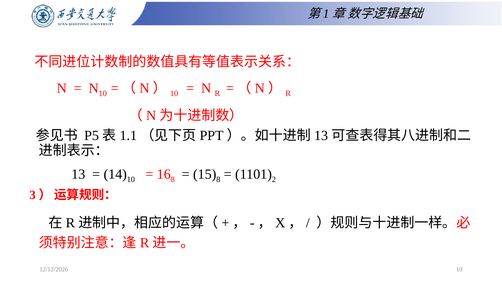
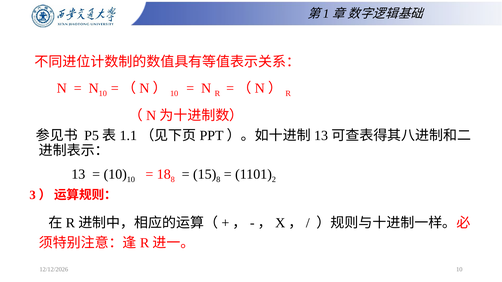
14: 14 -> 10 (115, 174)
16: 16 -> 18 (164, 174)
